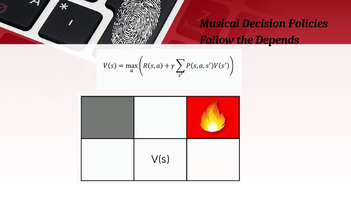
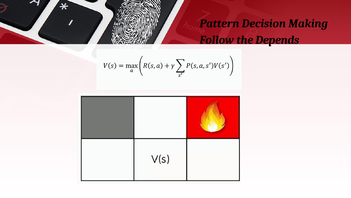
Musical: Musical -> Pattern (219, 23)
Policies: Policies -> Making (308, 23)
